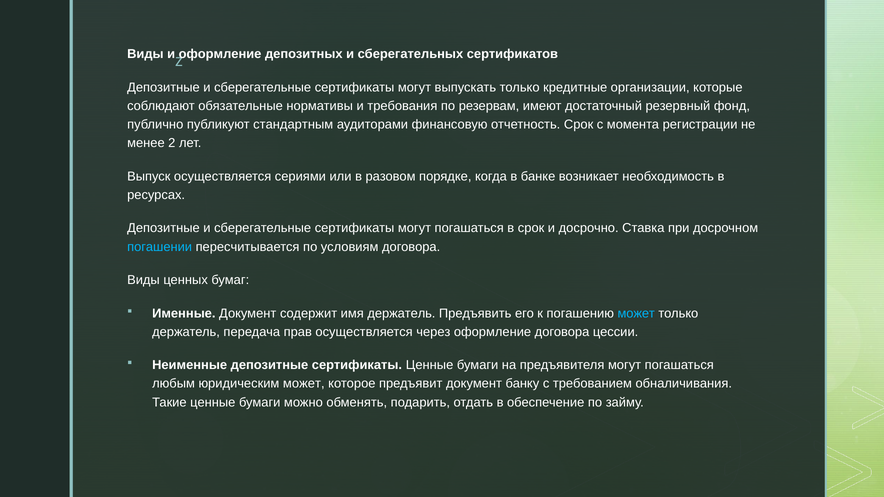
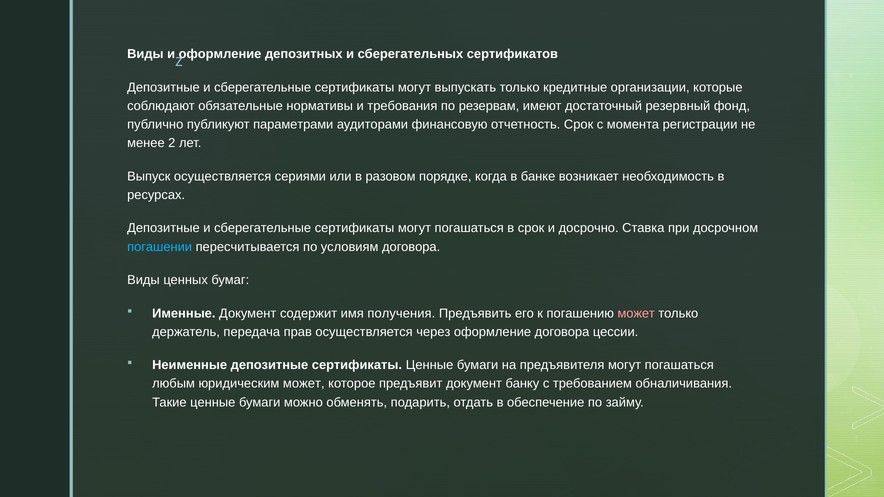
стандартным: стандартным -> параметрами (293, 125)
имя держатель: держатель -> получения (401, 314)
может colour: light blue -> pink (636, 314)
